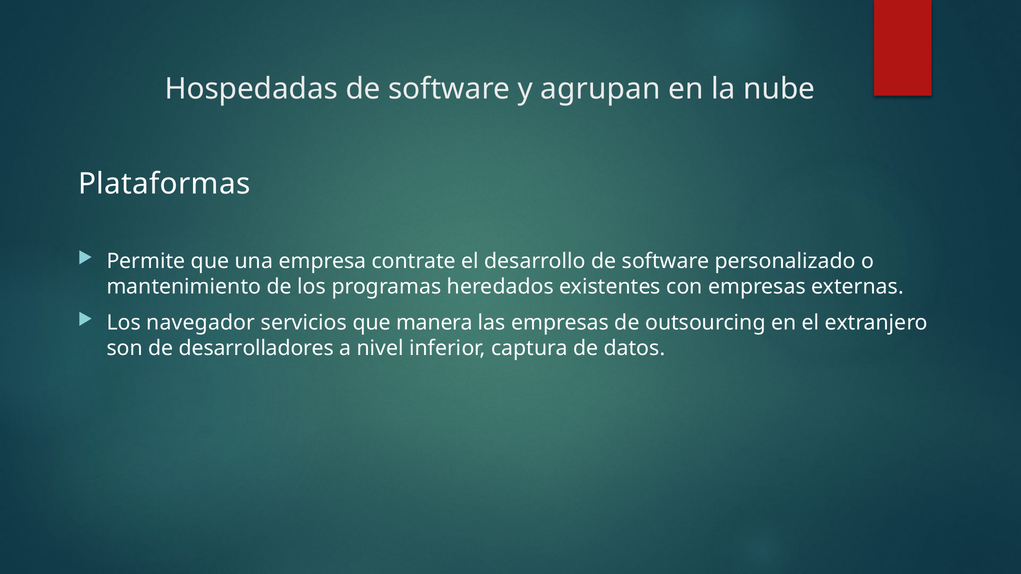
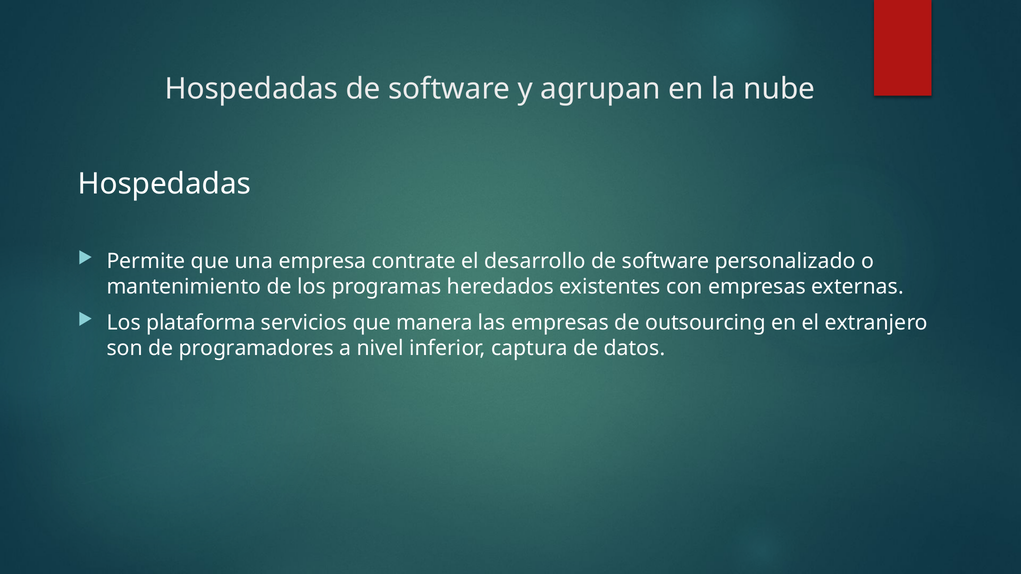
Plataformas: Plataformas -> Hospedadas (164, 184)
navegador: navegador -> plataforma (201, 323)
desarrolladores: desarrolladores -> programadores (256, 349)
